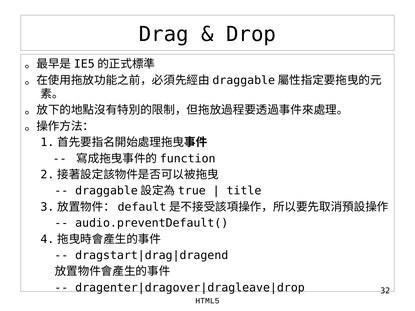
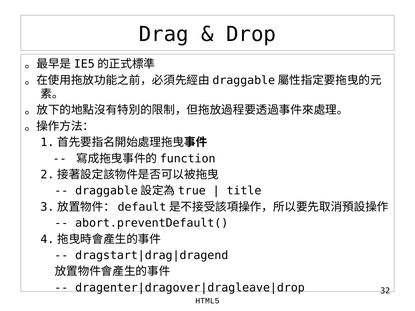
audio.preventDefault(: audio.preventDefault( -> abort.preventDefault( (152, 223)
